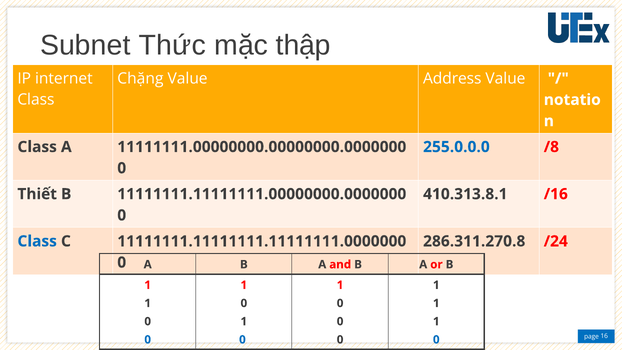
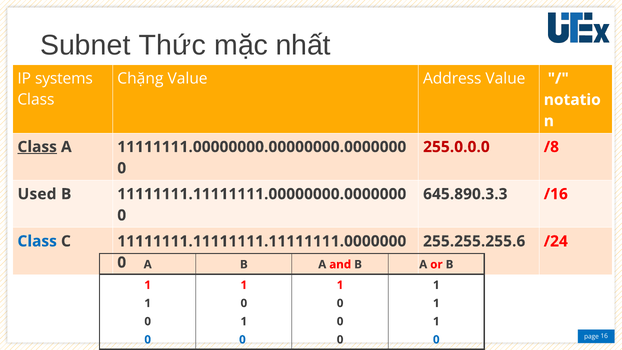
thập: thập -> nhất (303, 45)
internet: internet -> systems (64, 79)
Class underline: none -> present (37, 147)
255.0.0.0 colour: blue -> red (456, 147)
Thiết: Thiết -> Used (37, 194)
410.313.8.1: 410.313.8.1 -> 645.890.3.3 (465, 194)
286.311.270.8: 286.311.270.8 -> 255.255.255.6 (474, 241)
